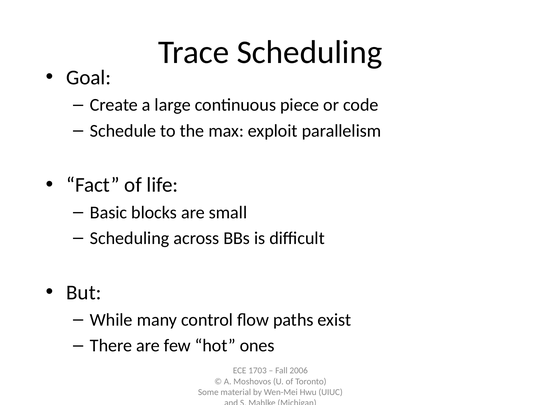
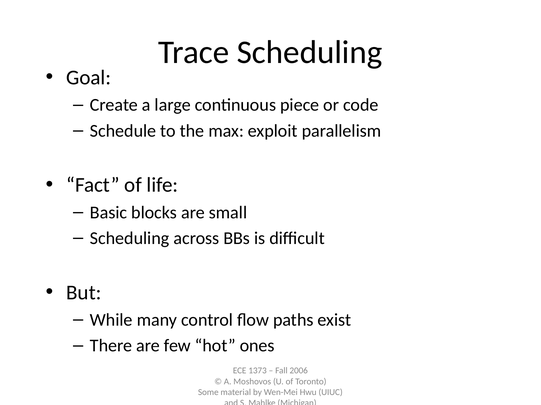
1703: 1703 -> 1373 (258, 371)
